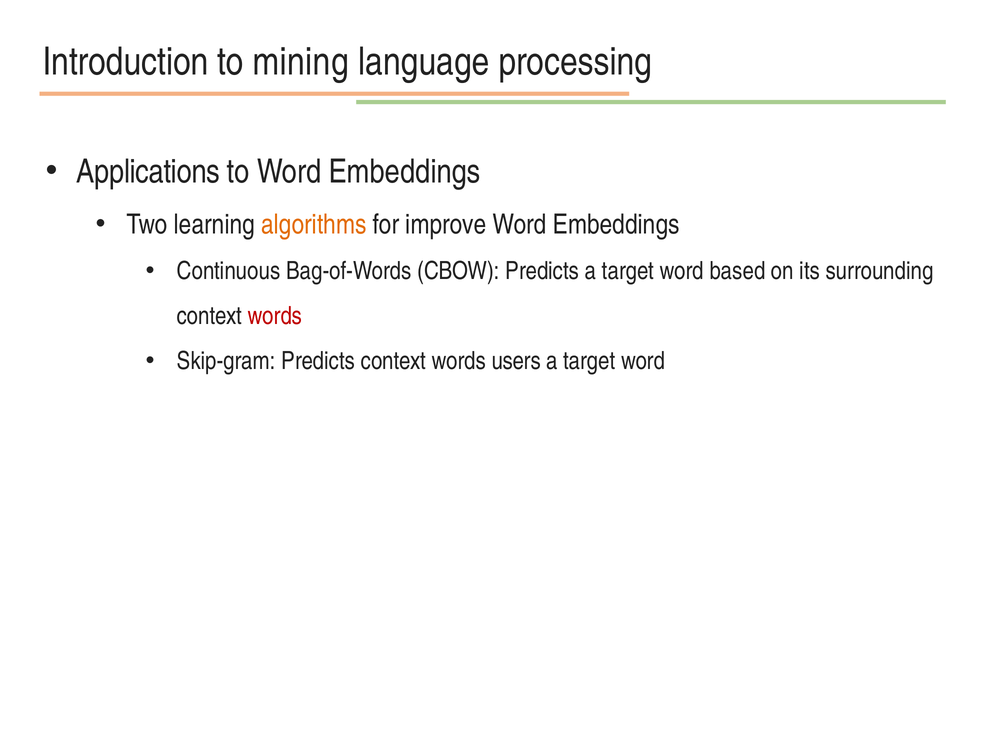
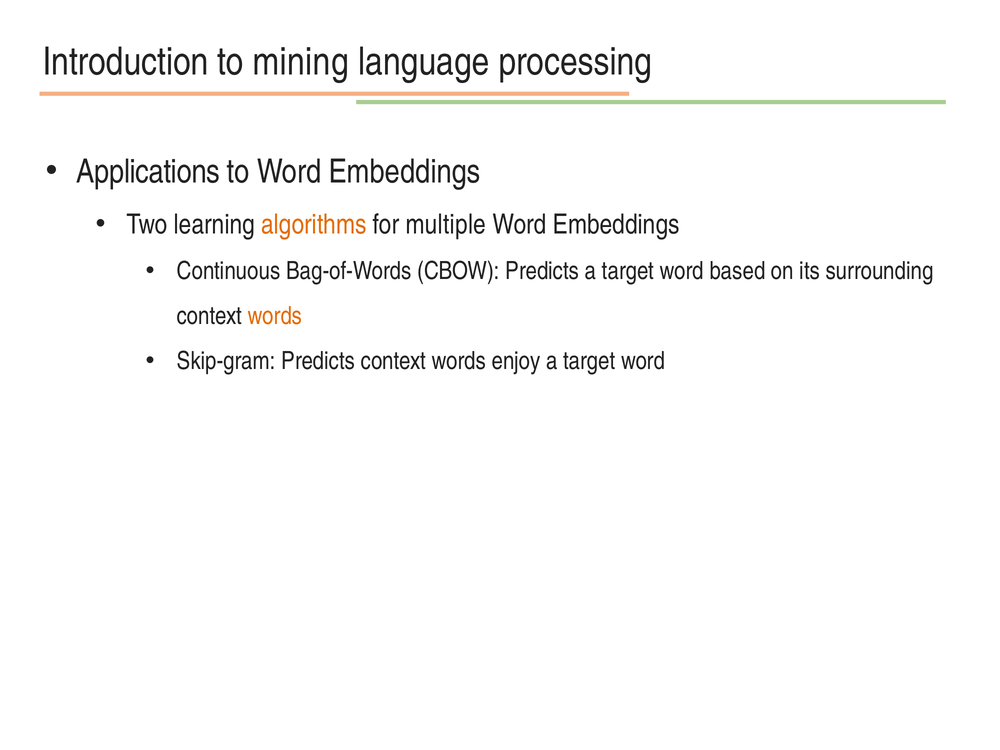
improve: improve -> multiple (446, 225)
words colour: red -> orange (275, 316)
users: users -> enjoy (516, 361)
